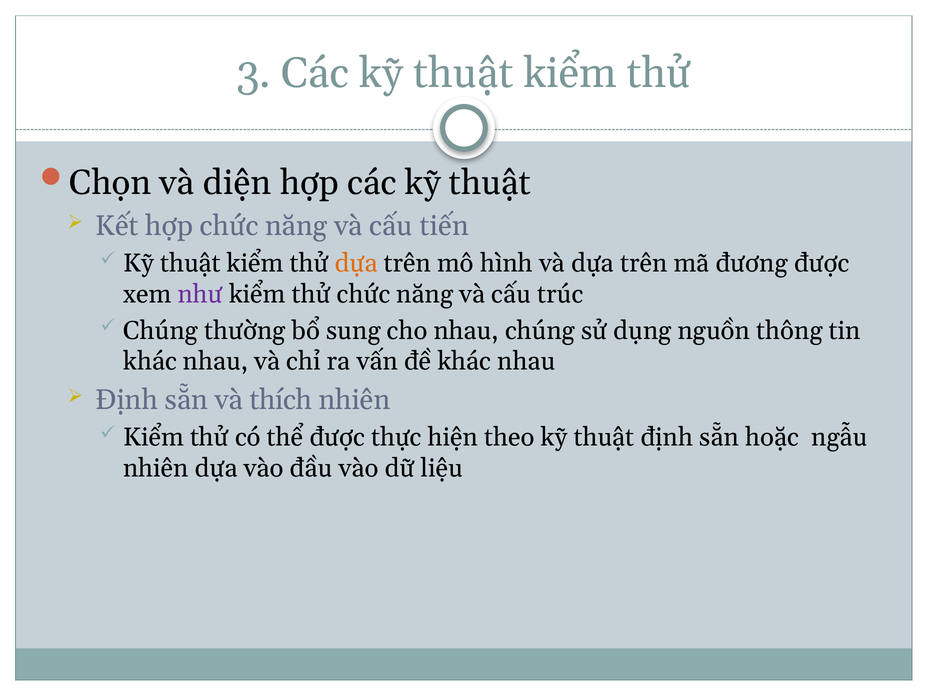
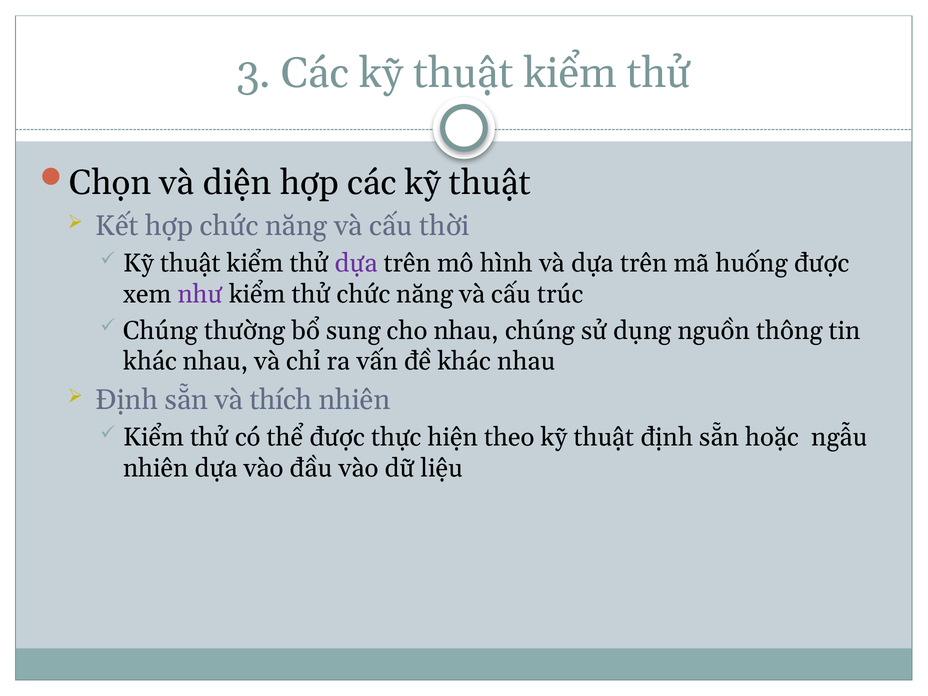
tiến: tiến -> thời (445, 226)
dựa colour: orange -> purple (356, 263)
đương: đương -> huống (752, 263)
